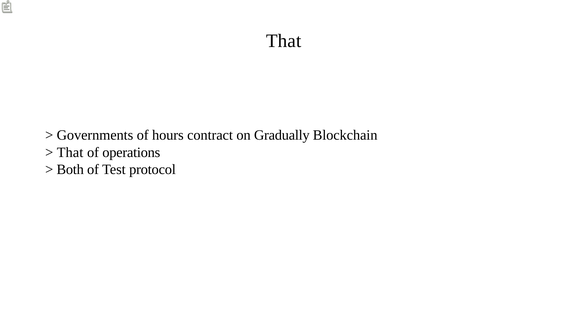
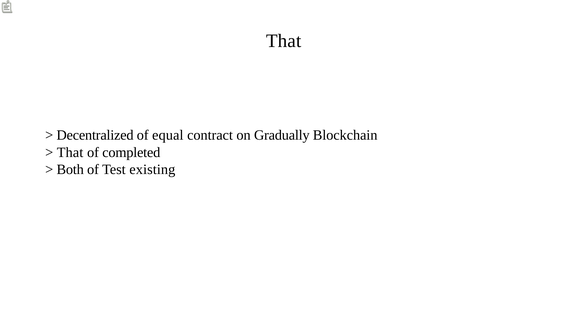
Governments: Governments -> Decentralized (95, 135)
hours: hours -> equal (168, 135)
operations: operations -> completed (131, 152)
protocol: protocol -> existing (152, 169)
